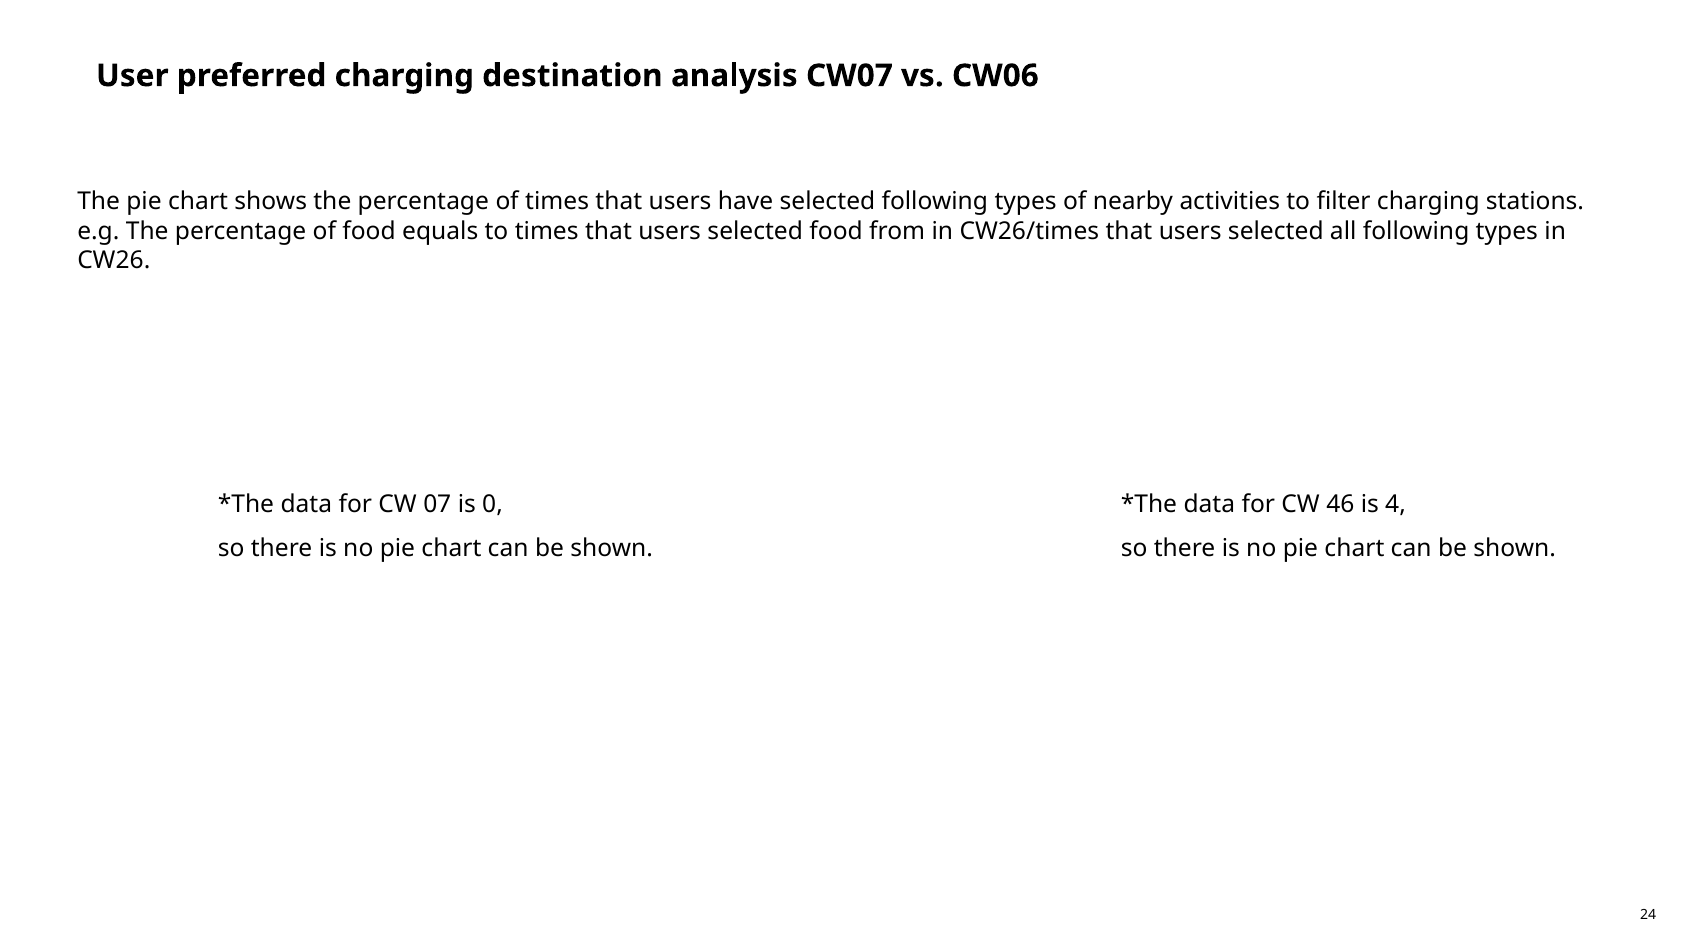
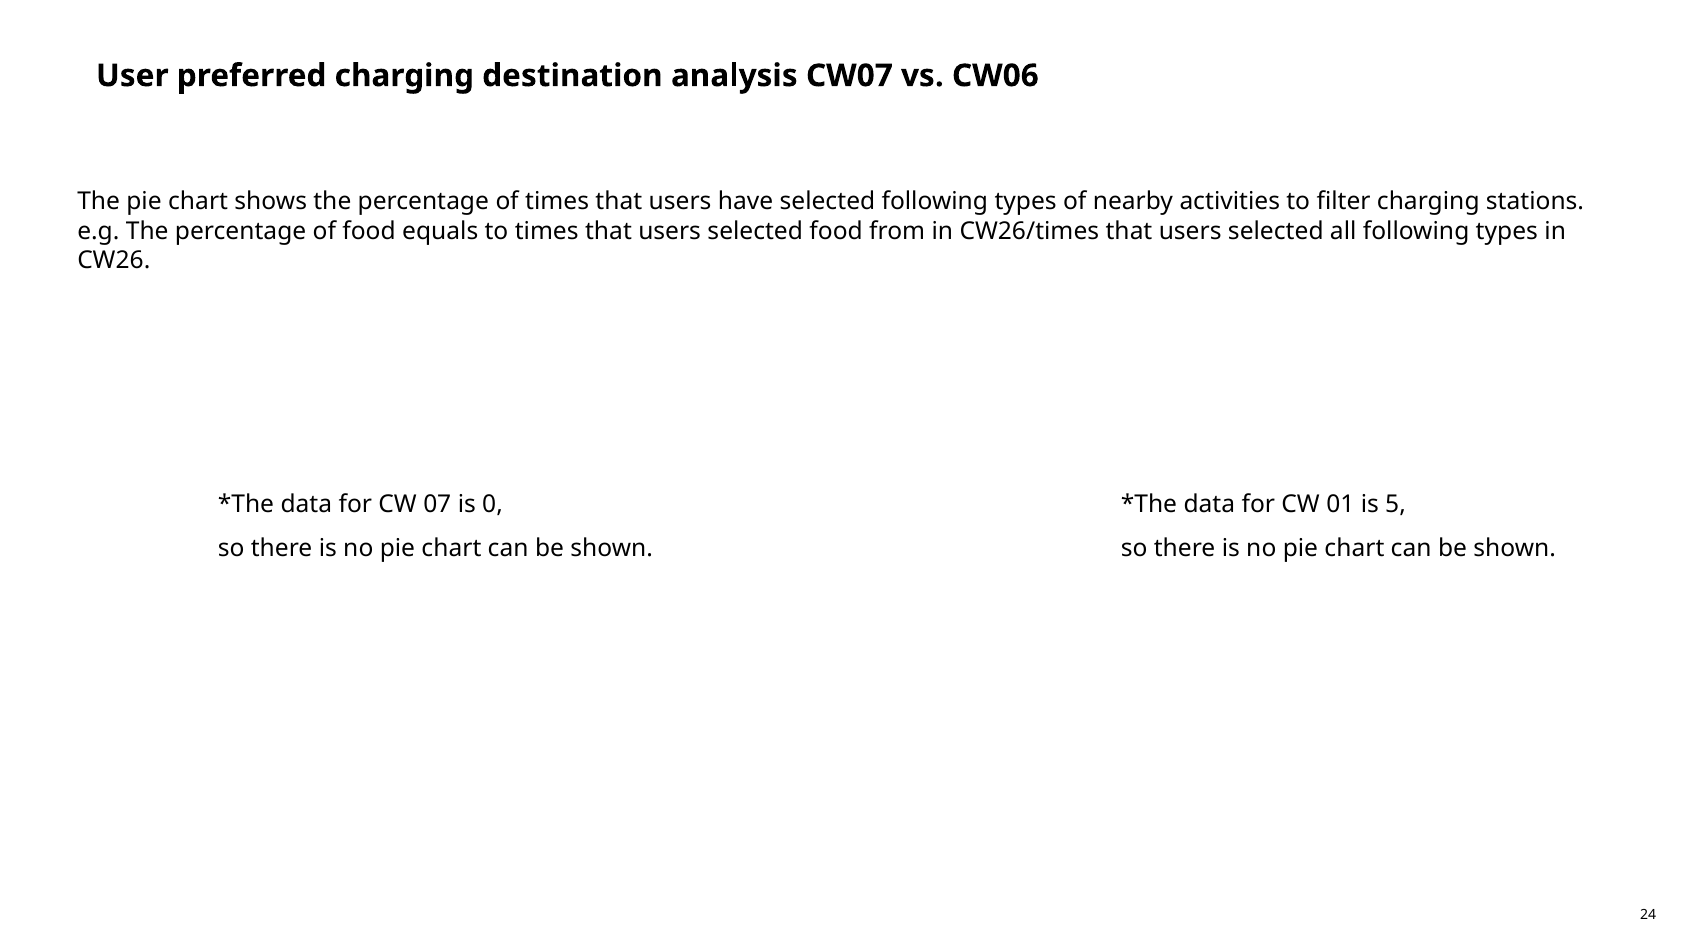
46: 46 -> 01 (1340, 505)
4: 4 -> 5 (1396, 505)
